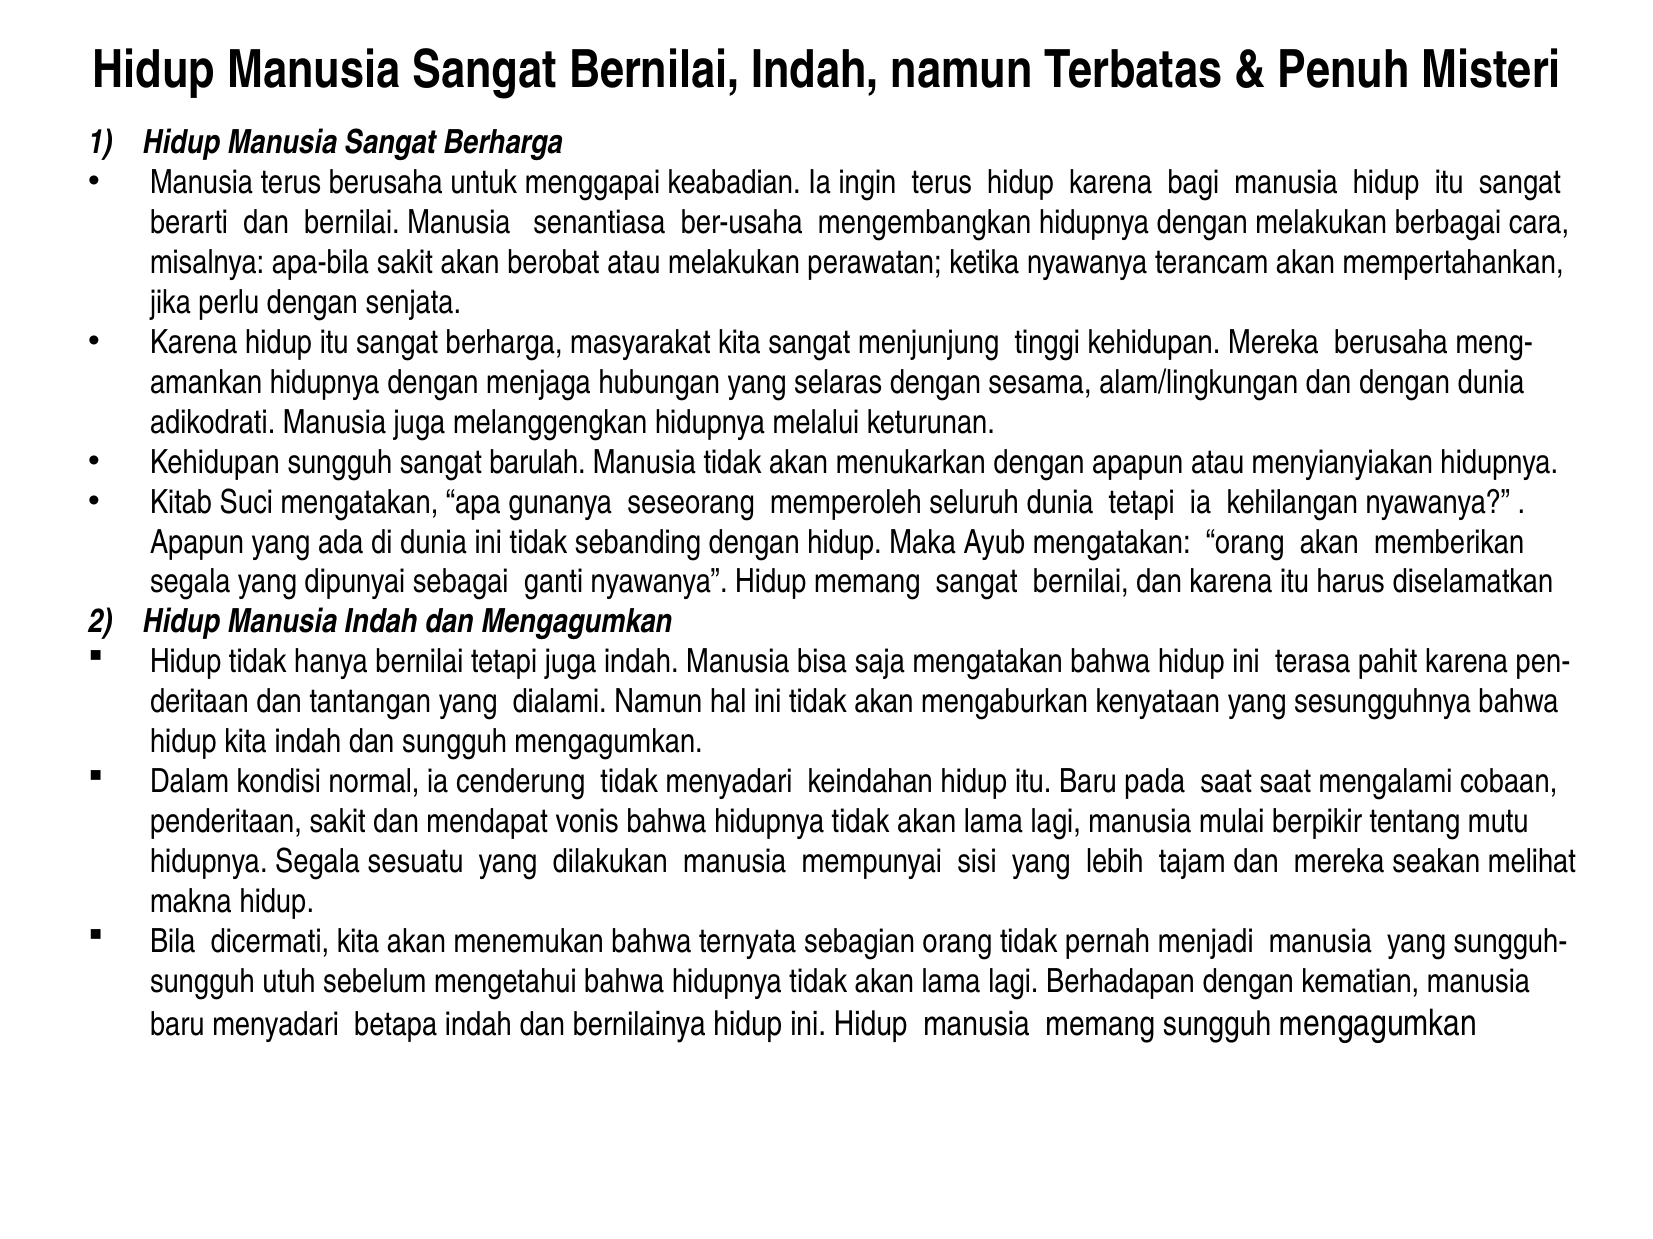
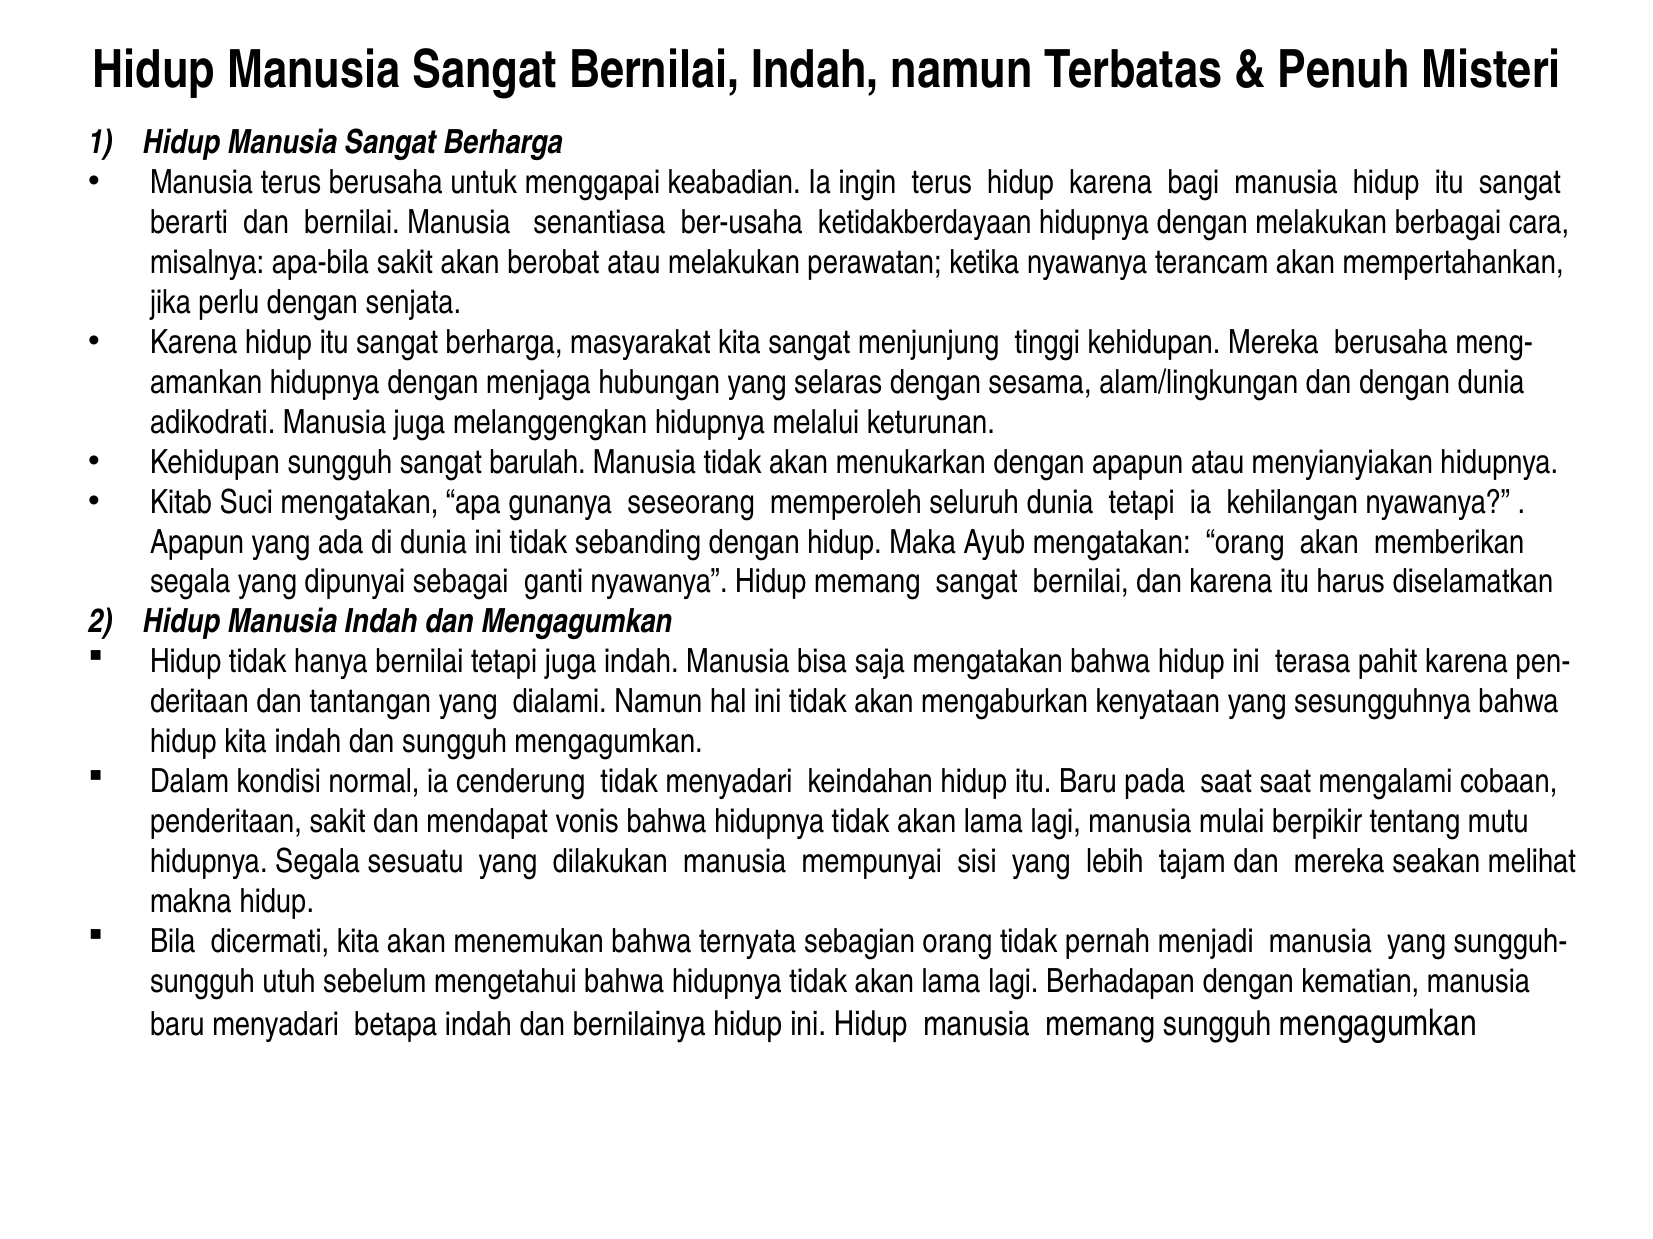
mengembangkan: mengembangkan -> ketidakberdayaan (925, 223)
